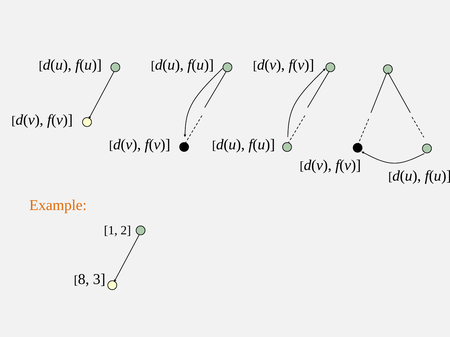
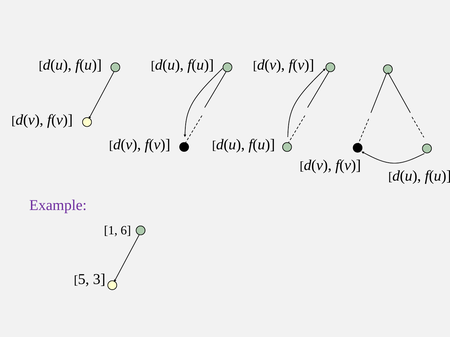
Example colour: orange -> purple (58, 206)
2: 2 -> 6 (126, 231)
8: 8 -> 5 (84, 280)
